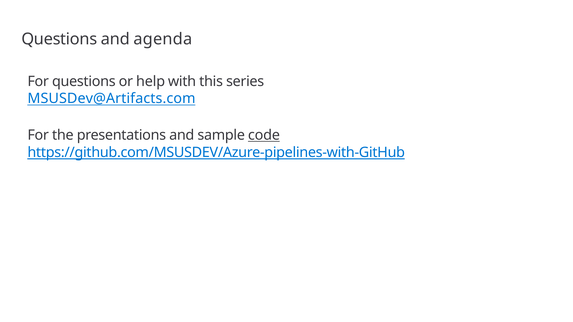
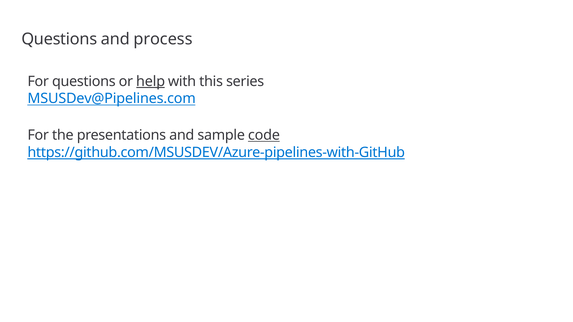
agenda: agenda -> process (163, 39)
help underline: none -> present (151, 81)
MSUSDev@Artifacts.com: MSUSDev@Artifacts.com -> MSUSDev@Pipelines.com (112, 99)
